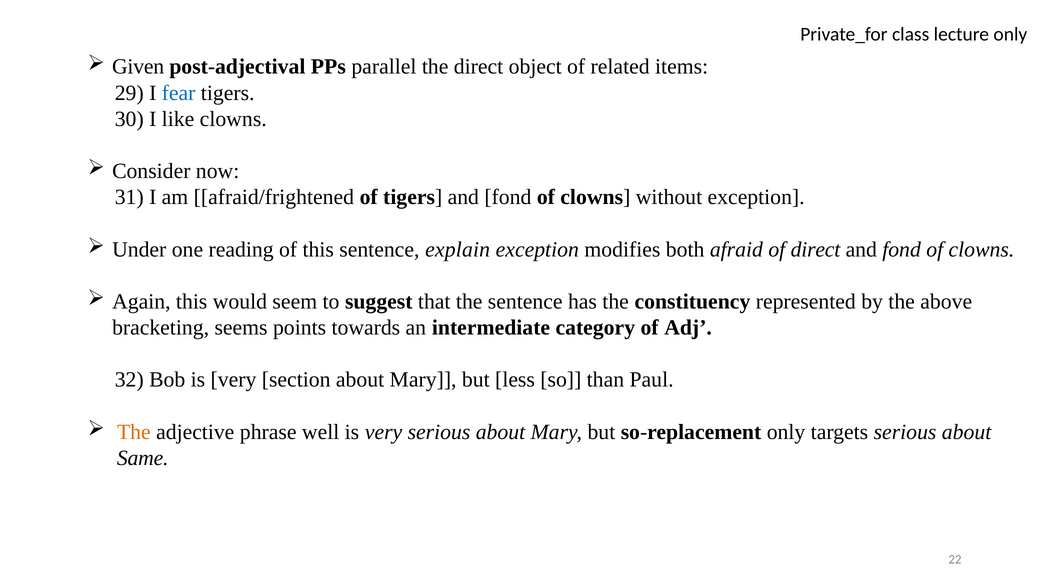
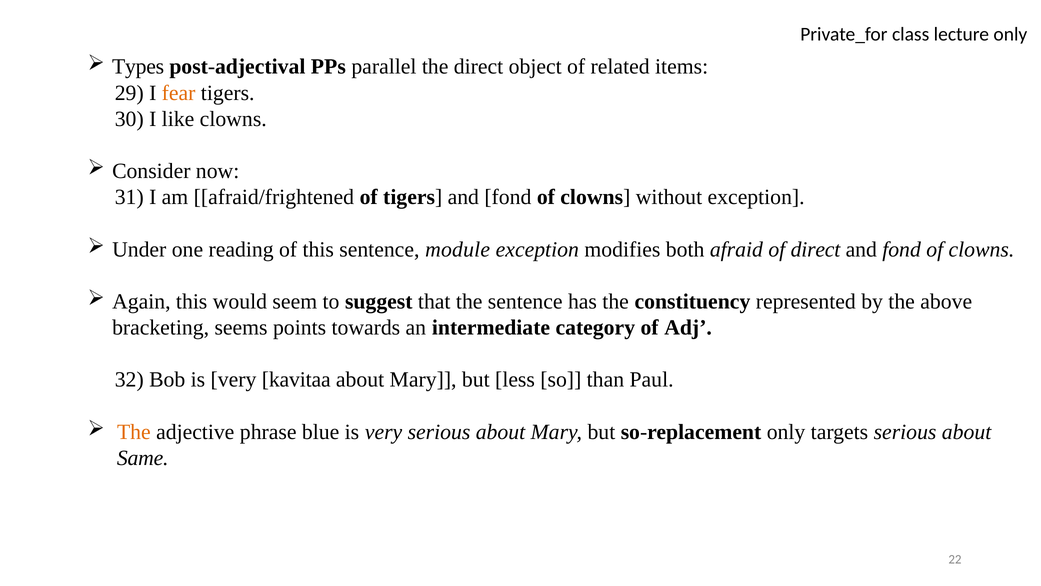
Given: Given -> Types (138, 67)
fear colour: blue -> orange (179, 93)
explain: explain -> module (458, 249)
section: section -> kavitaa (296, 379)
well: well -> blue (321, 432)
